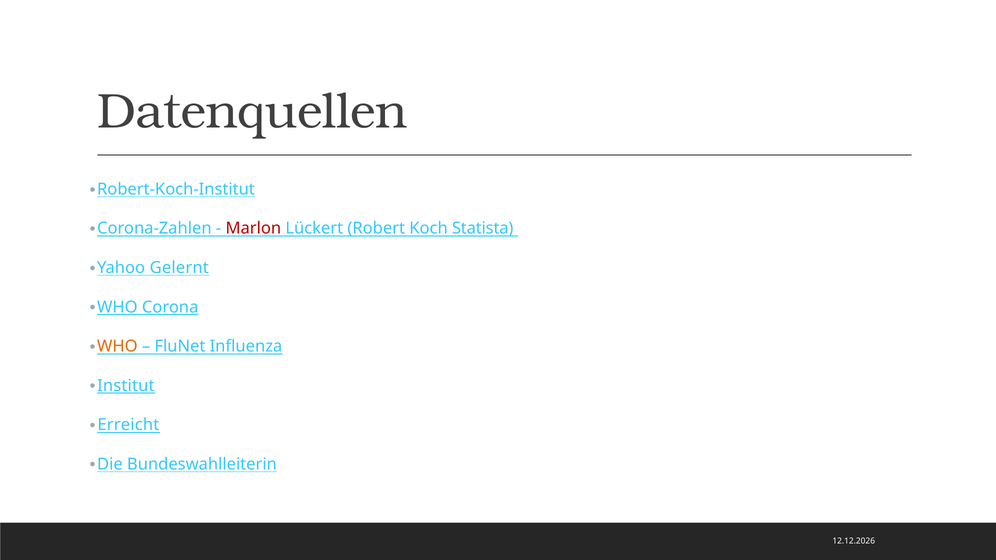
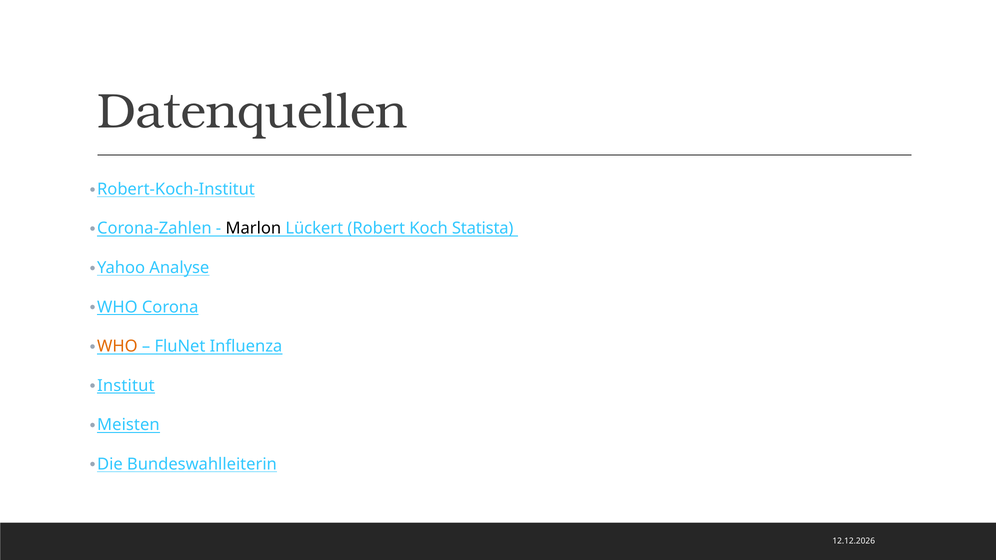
Marlon colour: red -> black (253, 229)
Gelernt: Gelernt -> Analyse (179, 268)
Erreicht: Erreicht -> Meisten (128, 425)
